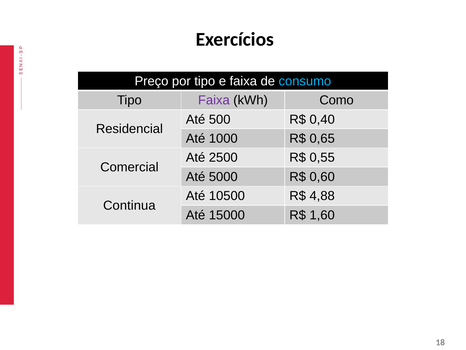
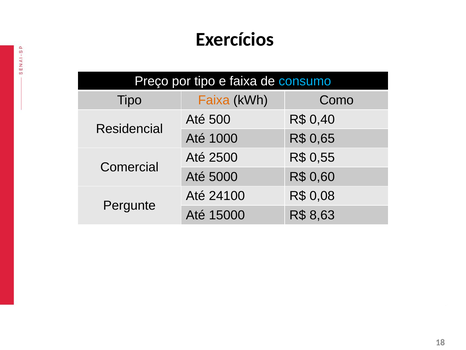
Faixa colour: purple -> orange (214, 100)
10500: 10500 -> 24100 (227, 196)
4,88: 4,88 -> 0,08 (322, 196)
Continua: Continua -> Pergunte (129, 205)
1,60: 1,60 -> 8,63 (322, 215)
